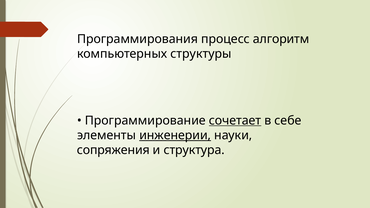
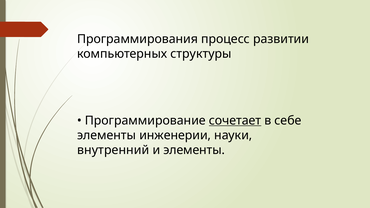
алгоритм: алгоритм -> развитии (281, 39)
инженерии underline: present -> none (175, 135)
сопряжения: сопряжения -> внутренний (113, 150)
и структура: структура -> элементы (194, 150)
